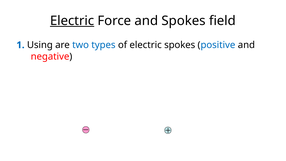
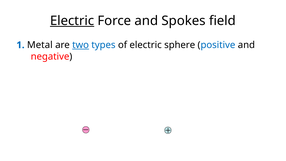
Using: Using -> Metal (40, 45)
two underline: none -> present (81, 45)
electric spokes: spokes -> sphere (180, 45)
